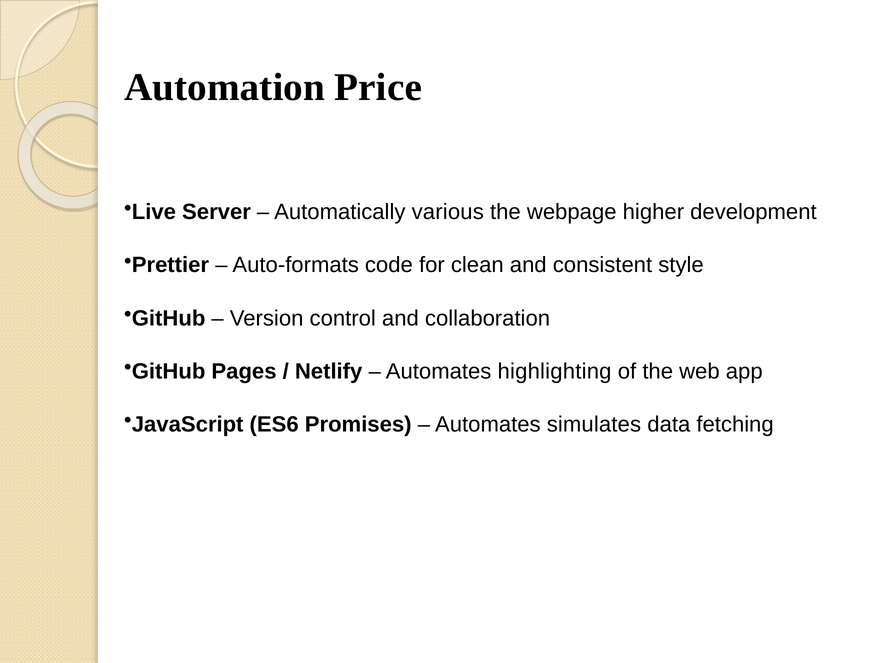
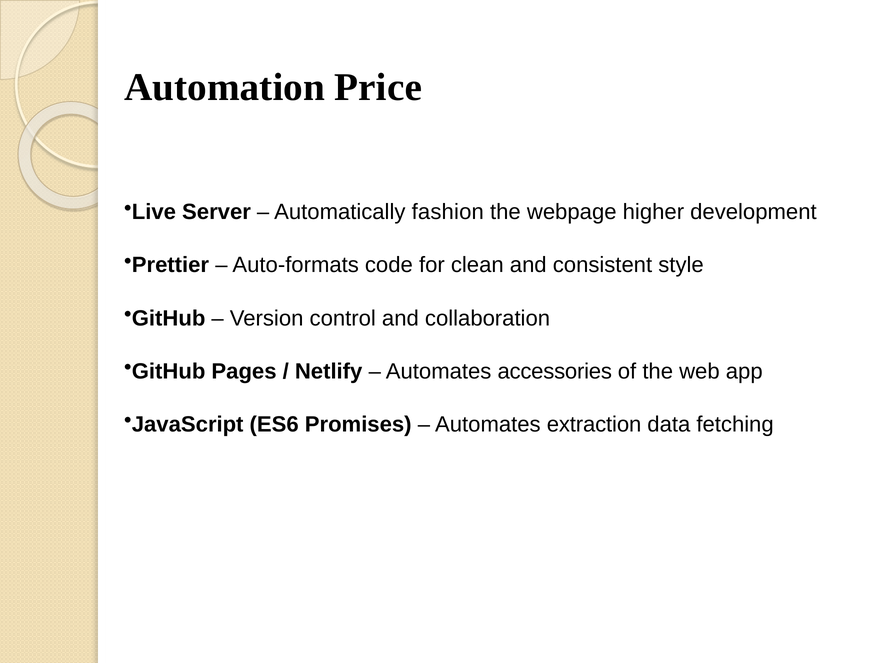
various: various -> fashion (448, 212)
highlighting: highlighting -> accessories (555, 371)
simulates: simulates -> extraction (594, 424)
